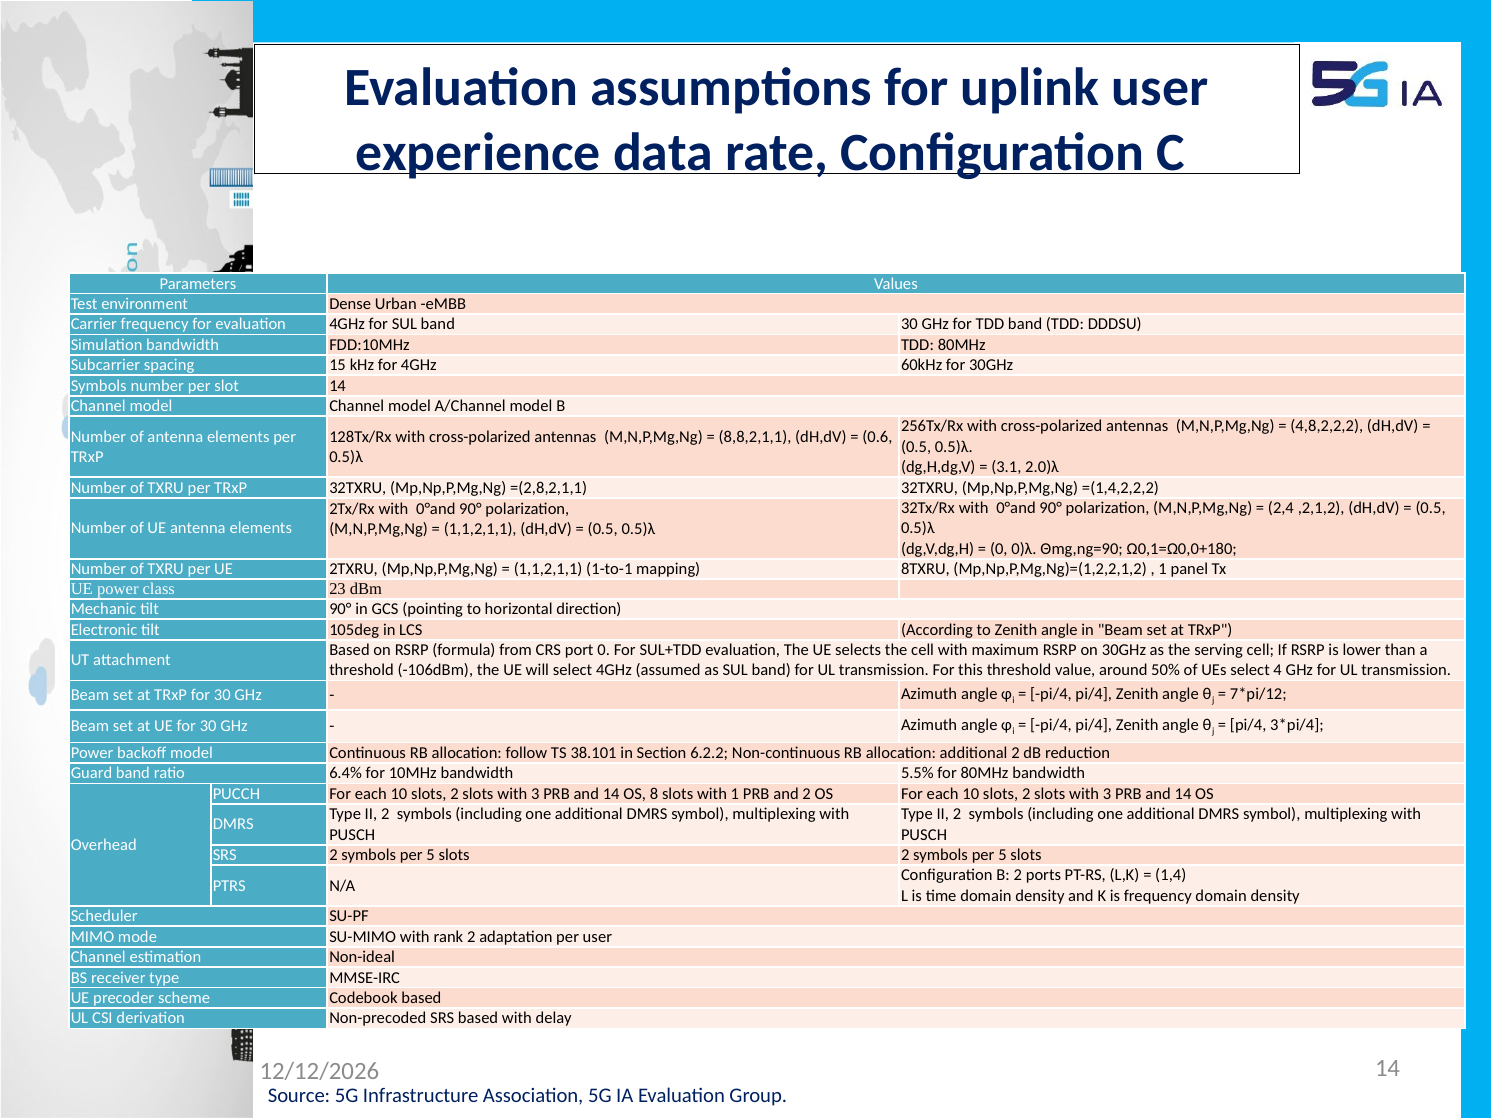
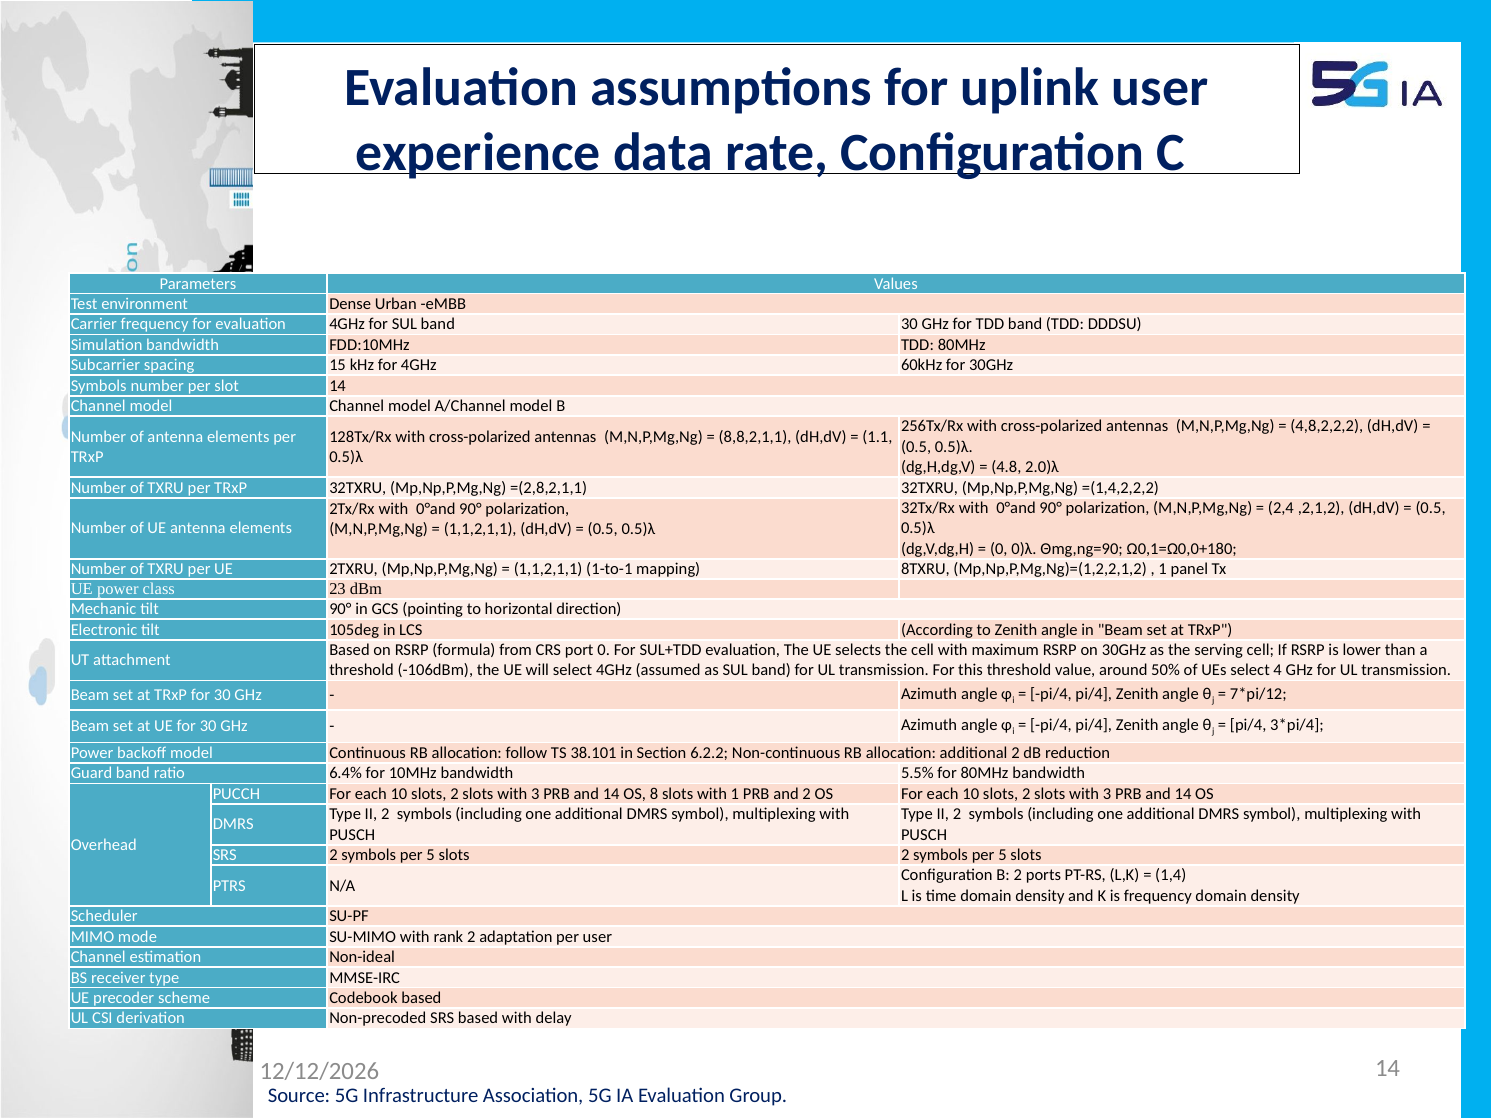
0.6: 0.6 -> 1.1 (877, 437)
3.1: 3.1 -> 4.8 (1006, 467)
